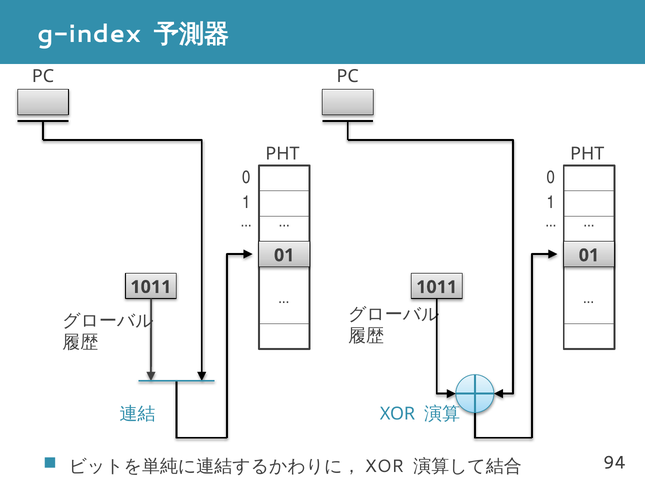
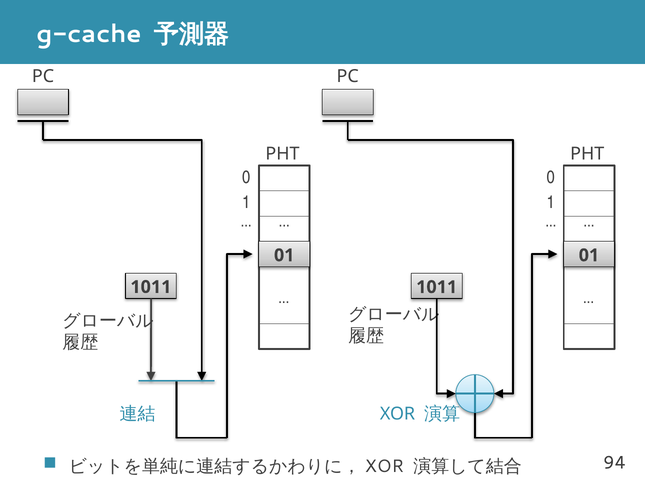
g-index: g-index -> g-cache (89, 34)
